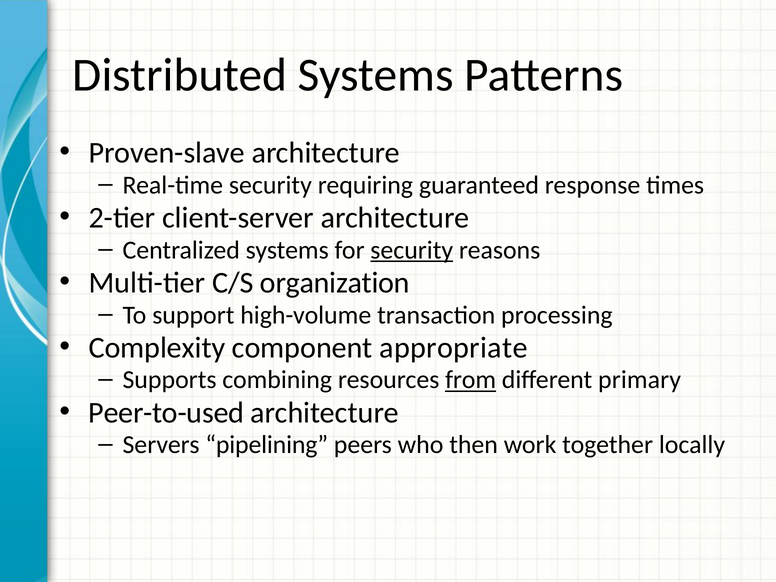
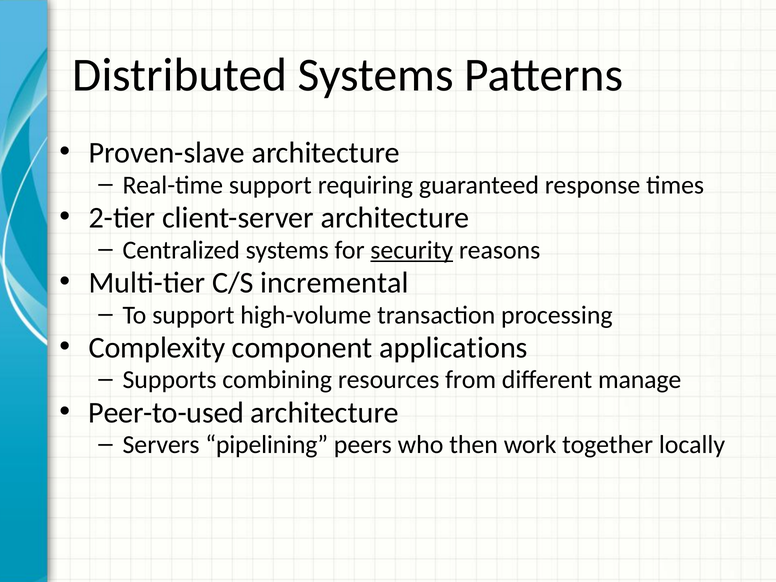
Real-time security: security -> support (270, 185)
organization: organization -> incremental (335, 283)
appropriate: appropriate -> applications (454, 348)
from underline: present -> none (471, 380)
primary: primary -> manage (640, 380)
